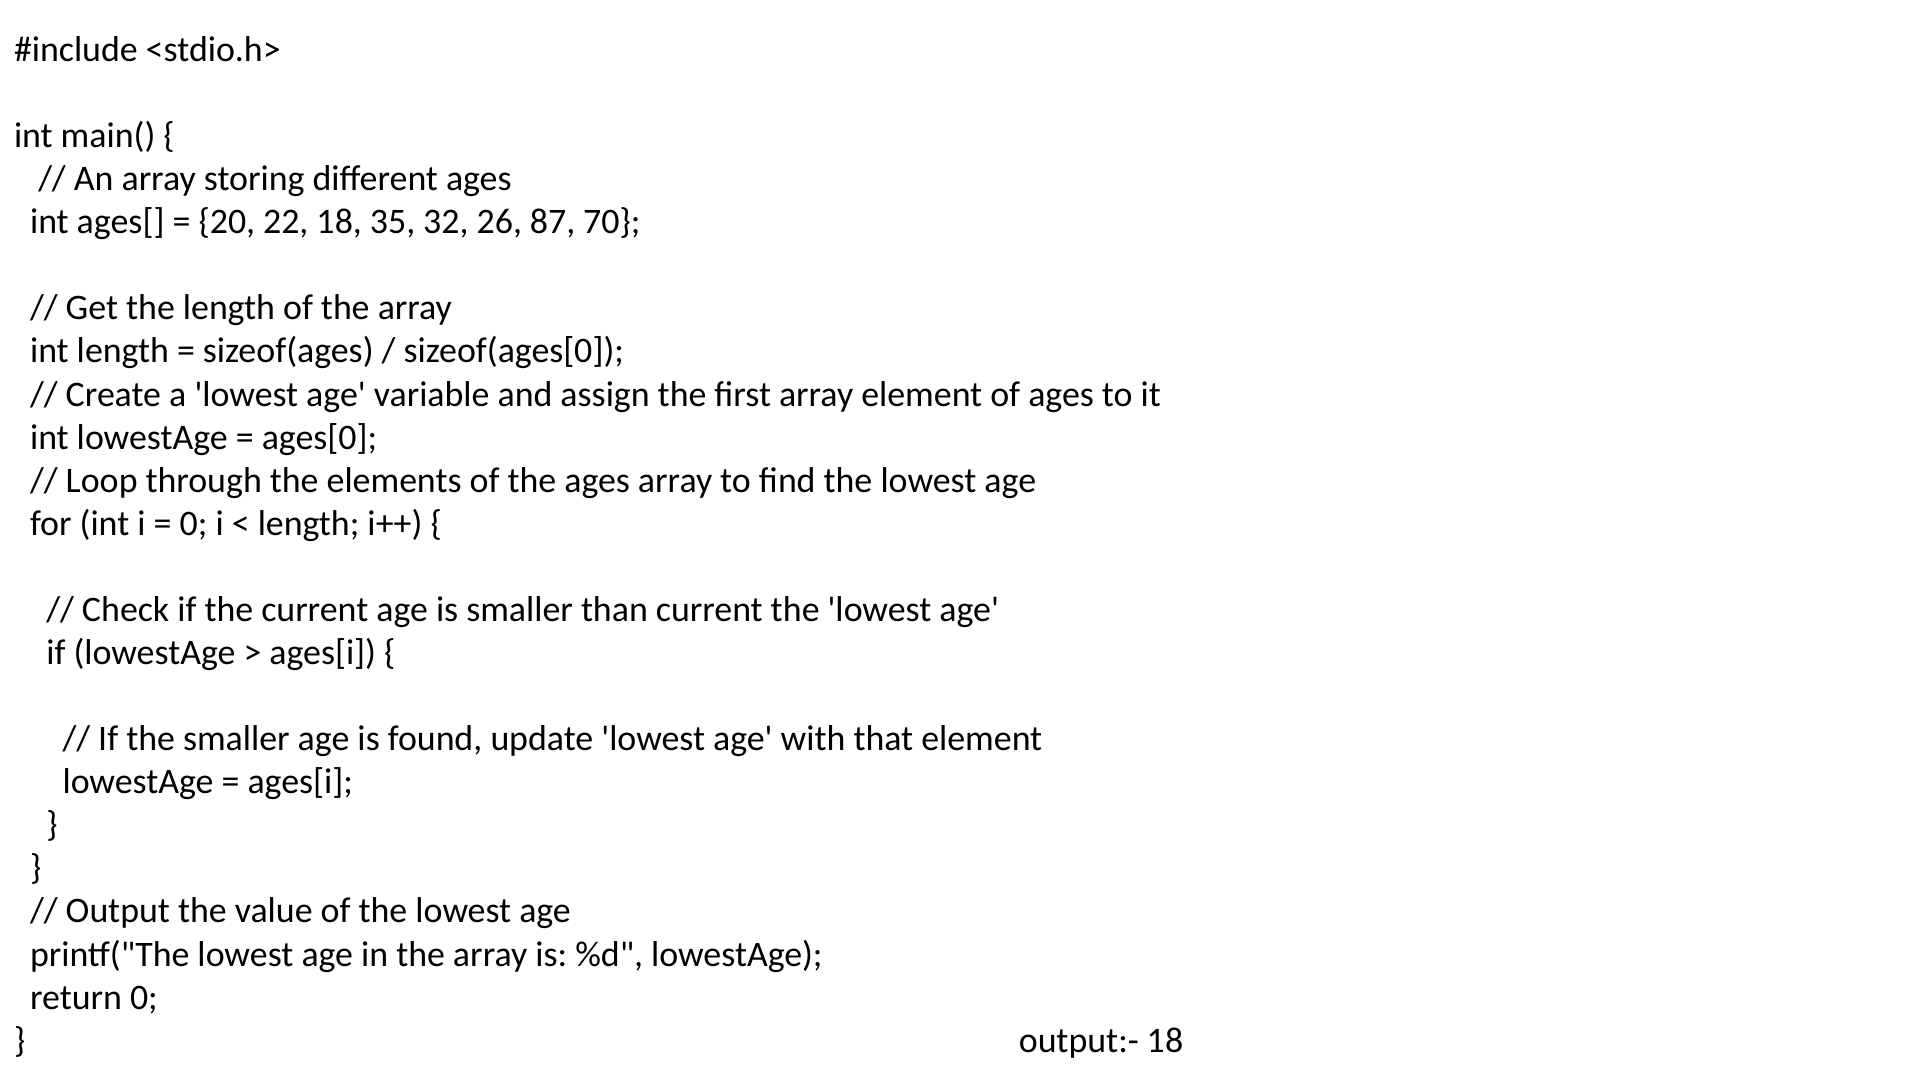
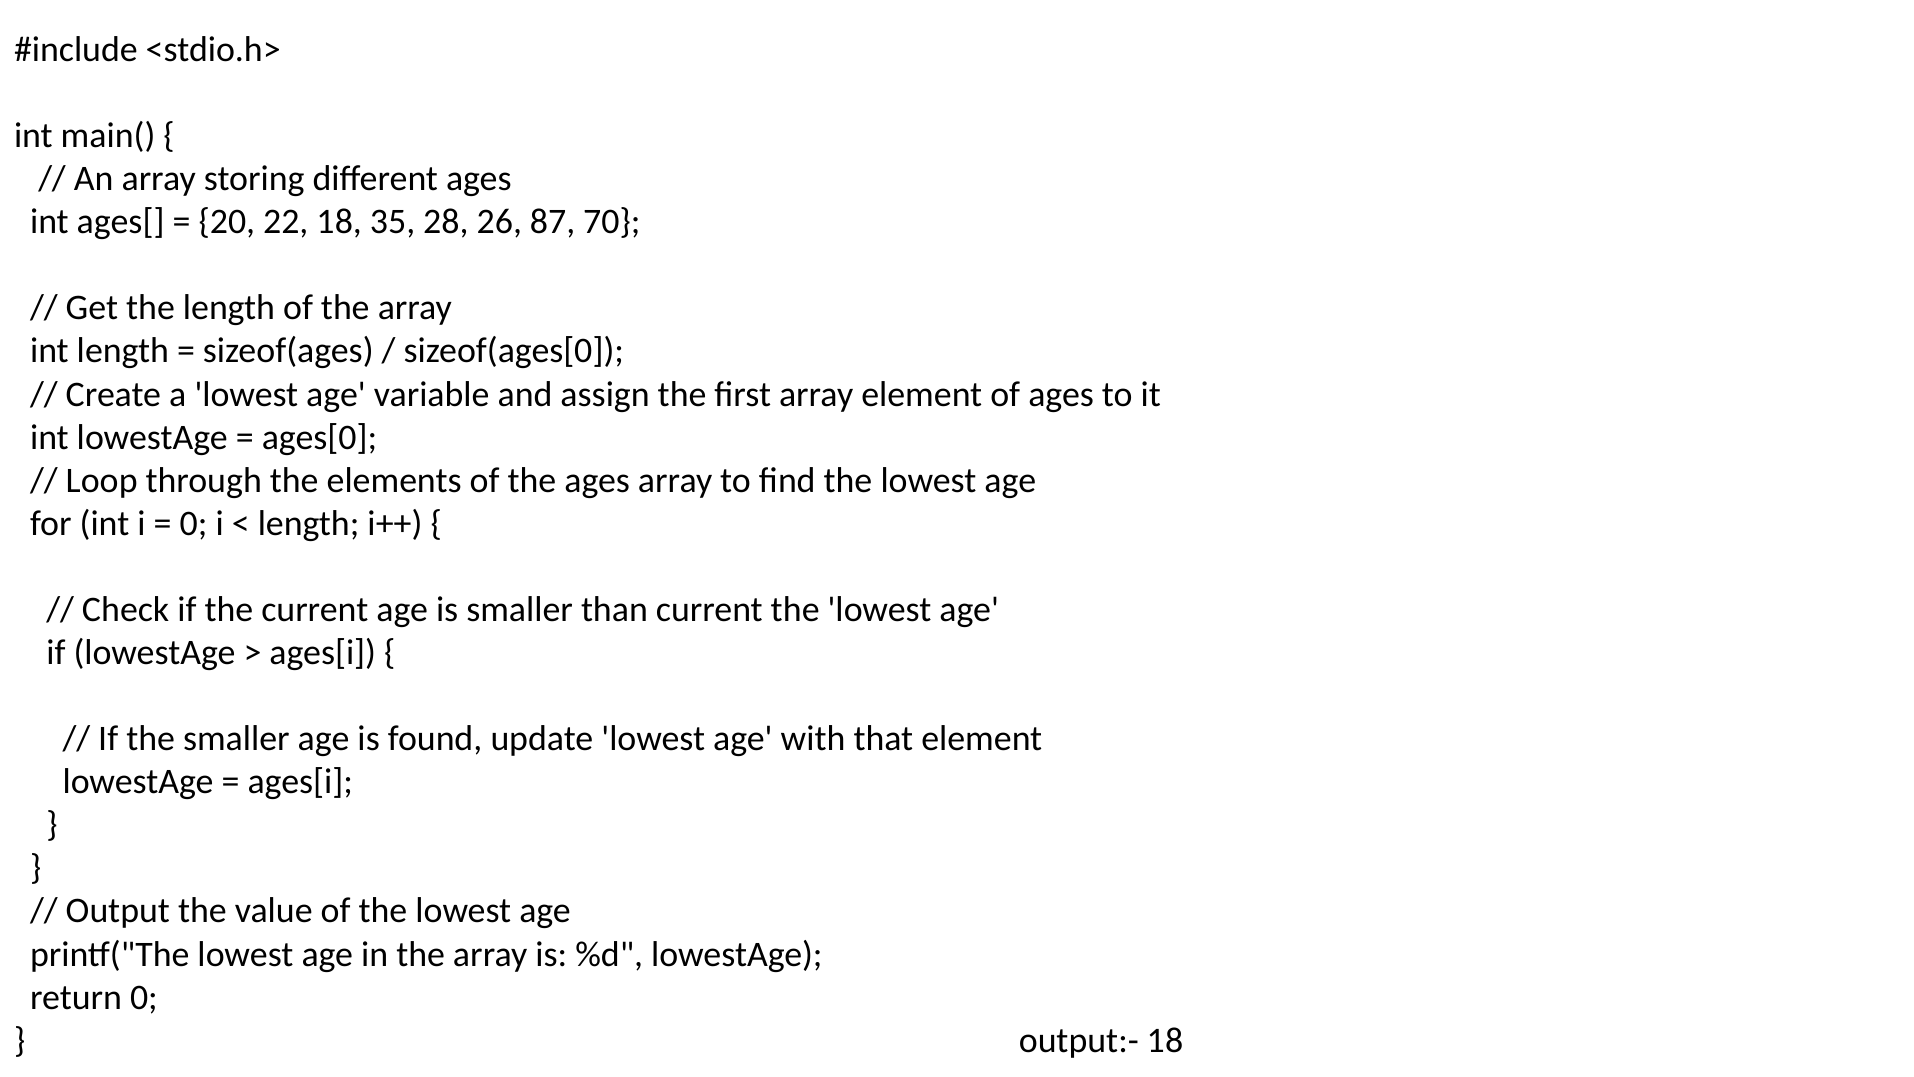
32: 32 -> 28 (446, 222)
